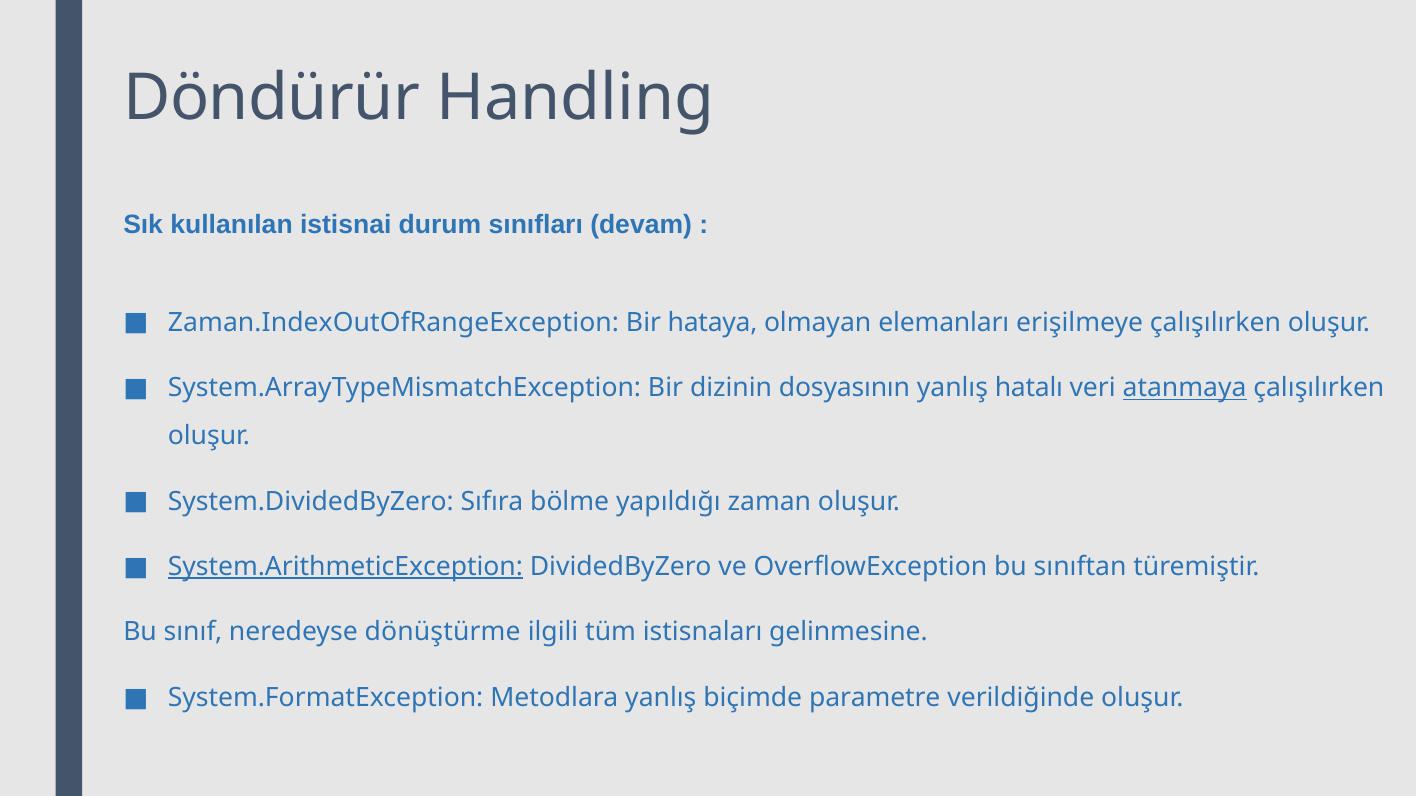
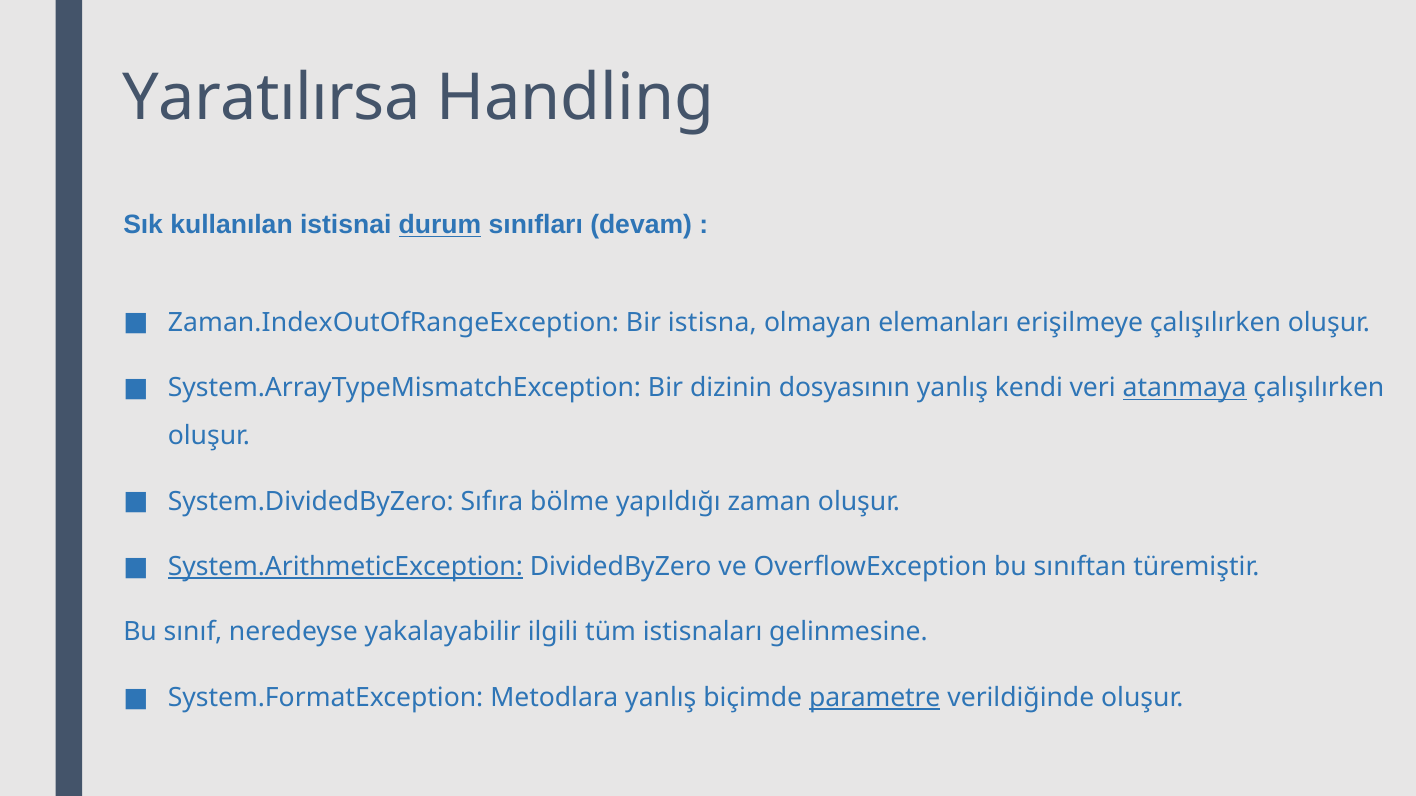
Döndürür: Döndürür -> Yaratılırsa (272, 98)
durum underline: none -> present (440, 225)
hataya: hataya -> istisna (712, 323)
hatalı: hatalı -> kendi (1029, 388)
dönüştürme: dönüştürme -> yakalayabilir (443, 633)
parametre underline: none -> present (875, 698)
